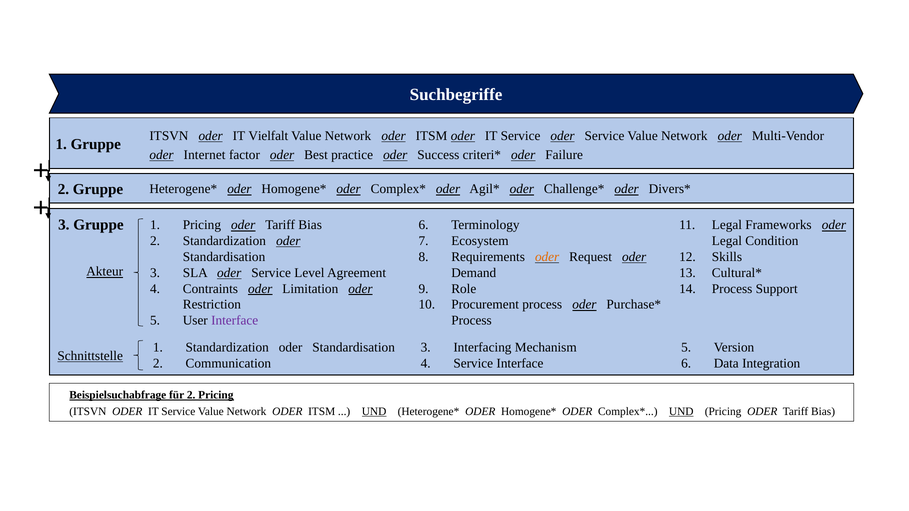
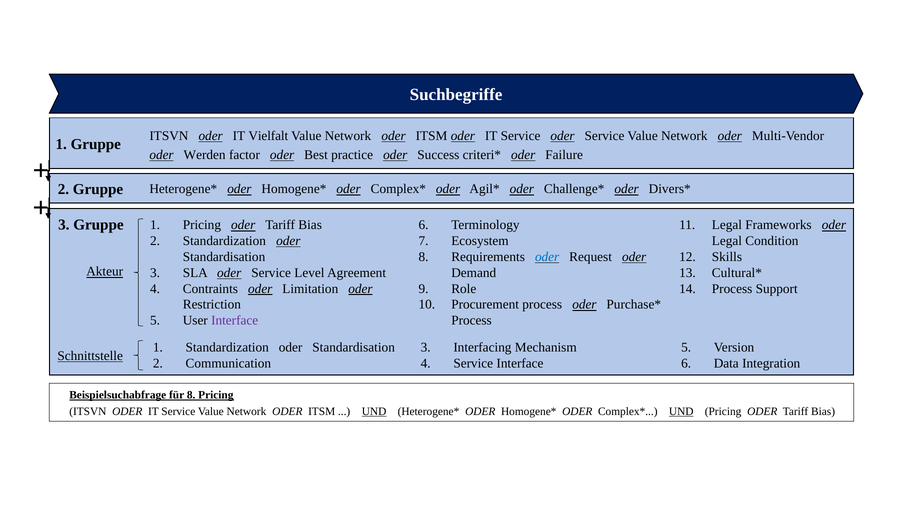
Internet: Internet -> Werden (205, 155)
oder colour: orange -> blue (547, 257)
für 2: 2 -> 8 (191, 395)
